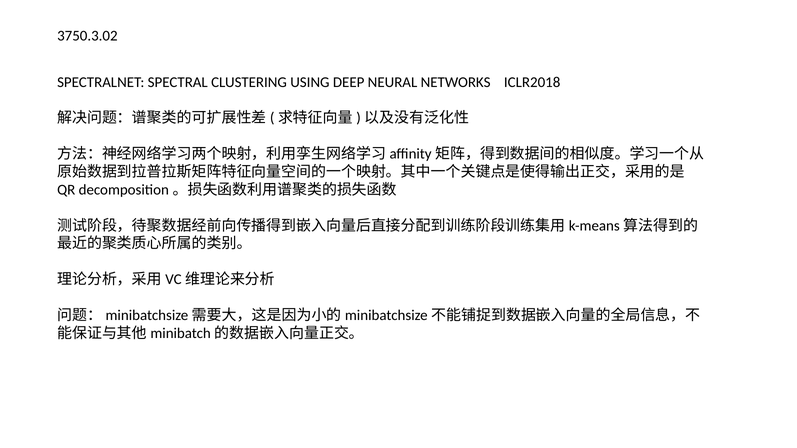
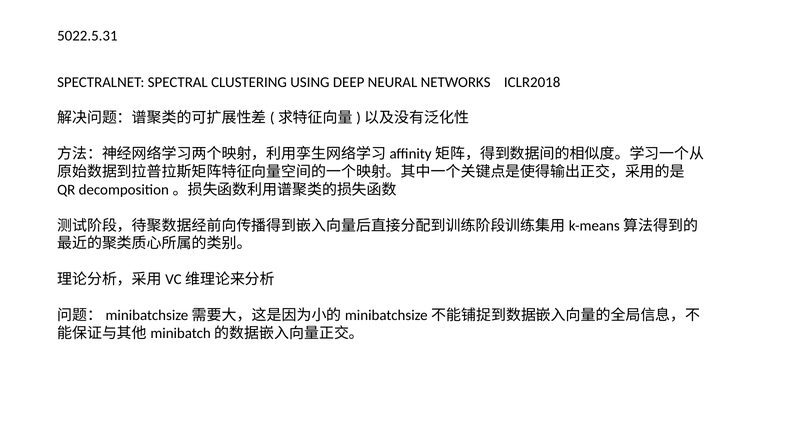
3750.3.02: 3750.3.02 -> 5022.5.31 (87, 36)
